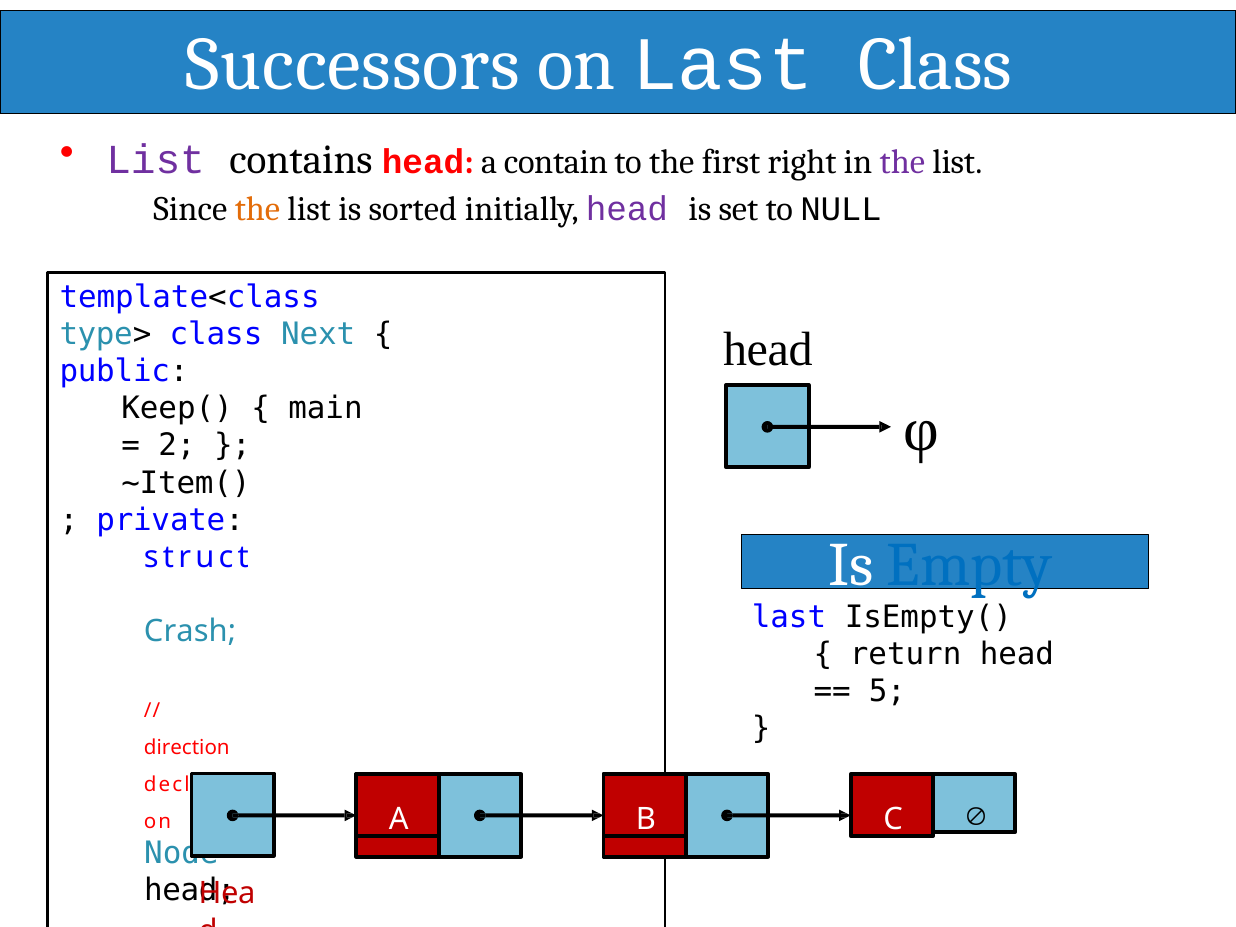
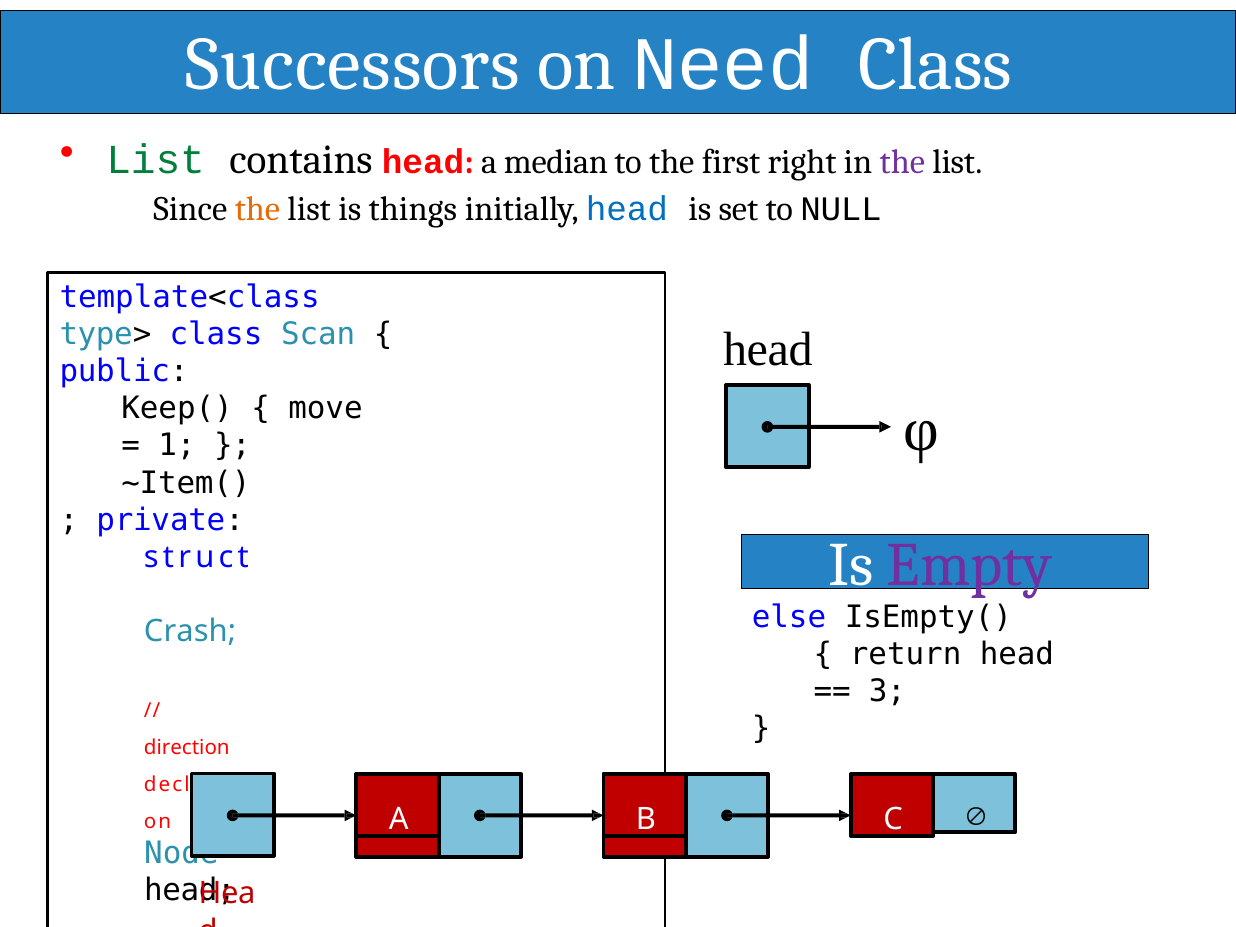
on Last: Last -> Need (723, 65)
List colour: purple -> green (156, 160)
contain: contain -> median (556, 162)
sorted: sorted -> things (413, 209)
head colour: purple -> blue (627, 209)
Next: Next -> Scan (318, 334)
main: main -> move (326, 409)
2: 2 -> 1 (177, 446)
Empty colour: blue -> purple (969, 565)
last: last -> else (789, 617)
5: 5 -> 3 (887, 691)
